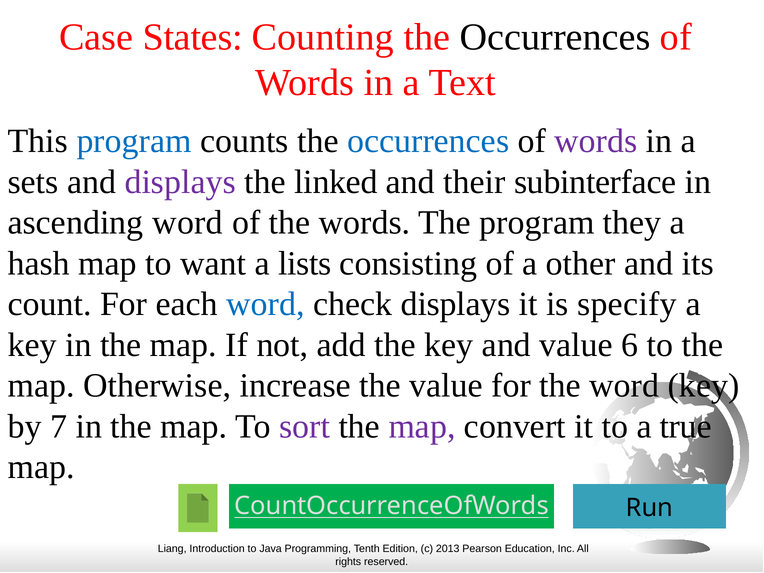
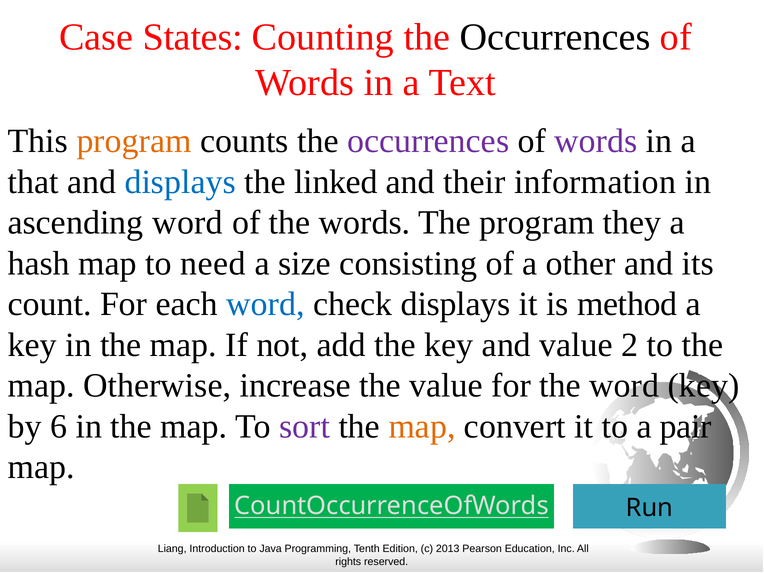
program colour: blue -> orange (134, 141)
occurrences colour: blue -> purple (428, 141)
sets: sets -> that (33, 182)
displays colour: purple -> blue (180, 182)
subinterface: subinterface -> information (595, 182)
want: want -> need (213, 263)
lists: lists -> size (305, 263)
specify: specify -> method (627, 304)
6: 6 -> 2 (630, 345)
7: 7 -> 6 (59, 426)
map colour: purple -> orange (422, 426)
true: true -> pair (686, 426)
